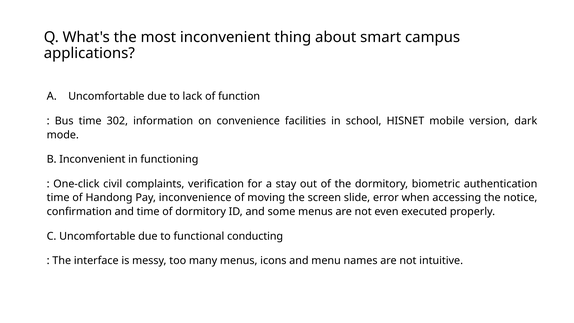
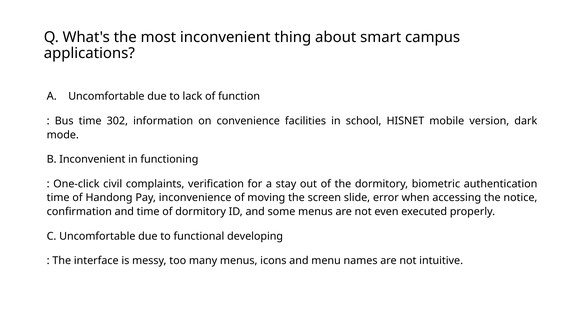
conducting: conducting -> developing (255, 236)
